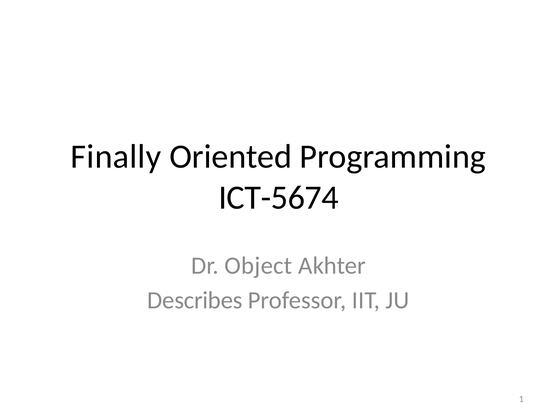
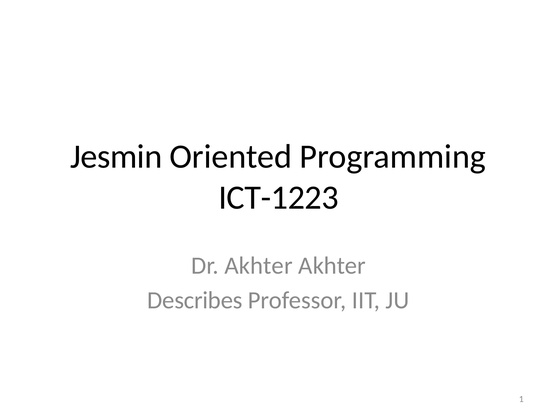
Finally: Finally -> Jesmin (116, 157)
ICT-5674: ICT-5674 -> ICT-1223 (279, 197)
Dr Object: Object -> Akhter (258, 265)
